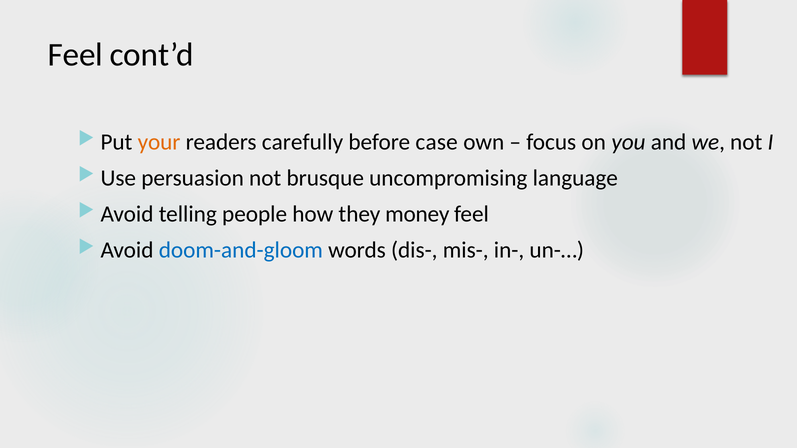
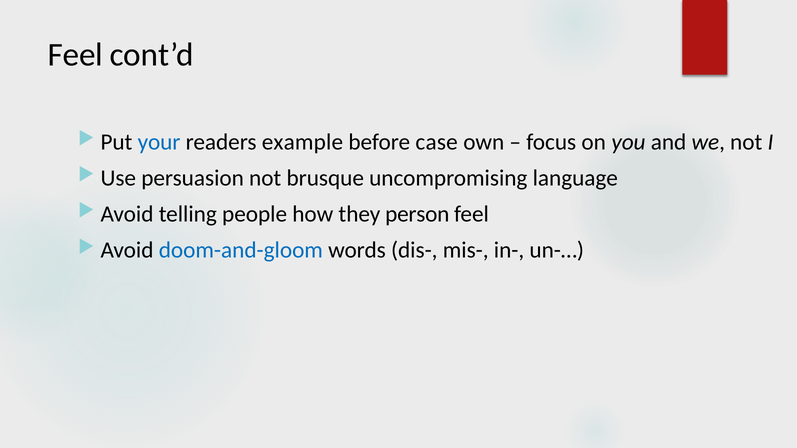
your colour: orange -> blue (159, 142)
carefully: carefully -> example (302, 142)
money: money -> person (417, 214)
